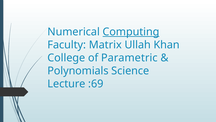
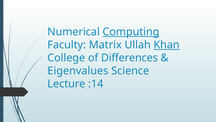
Khan underline: none -> present (167, 45)
Parametric: Parametric -> Differences (129, 58)
Polynomials: Polynomials -> Eigenvalues (78, 71)
:69: :69 -> :14 (96, 84)
